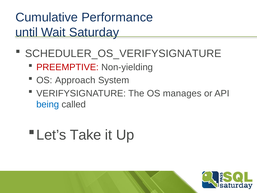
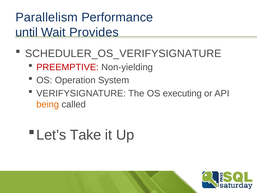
Cumulative: Cumulative -> Parallelism (47, 17)
Saturday: Saturday -> Provides (94, 32)
Approach: Approach -> Operation (75, 80)
manages: manages -> executing (182, 93)
being colour: blue -> orange (48, 104)
